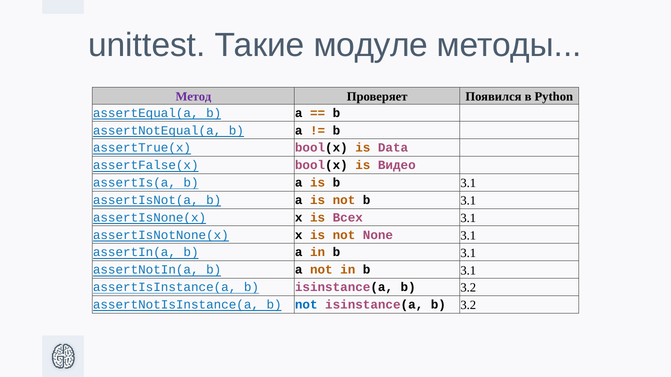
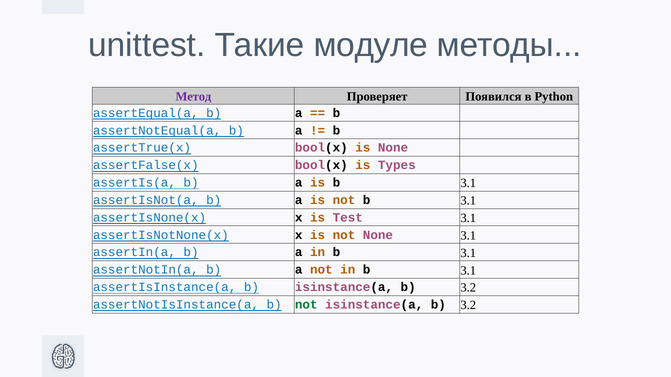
is Data: Data -> None (393, 148)
Видео: Видео -> Types (397, 165)
Всех: Всех -> Test (348, 218)
not colour: blue -> green (306, 305)
